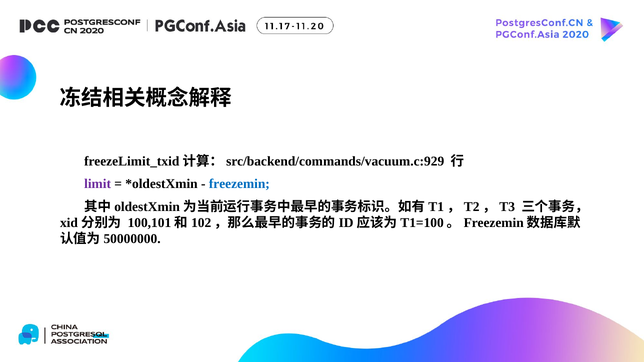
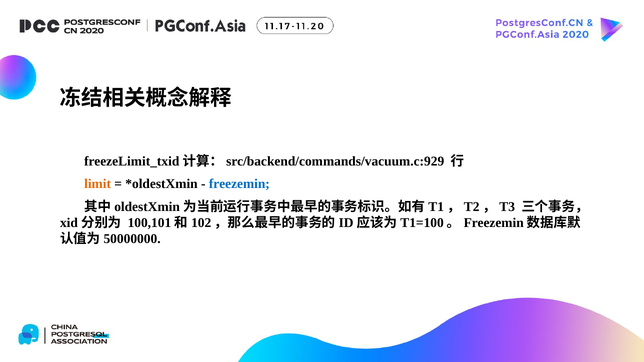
limit colour: purple -> orange (98, 184)
